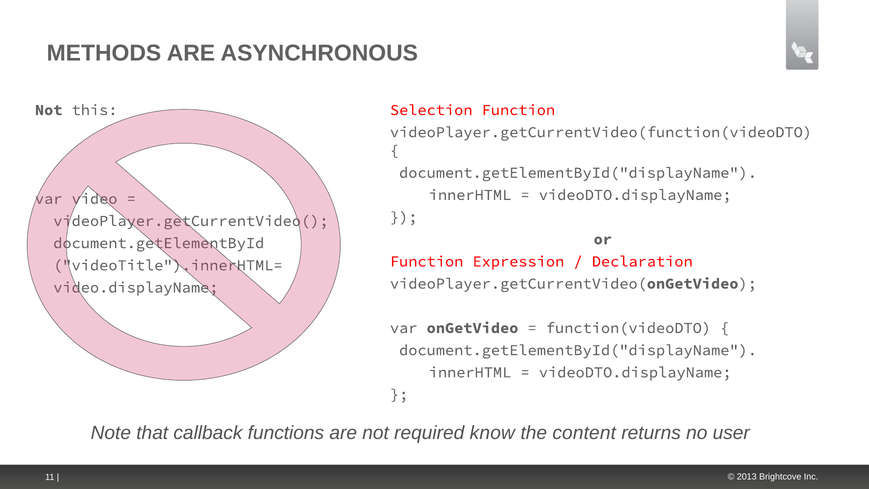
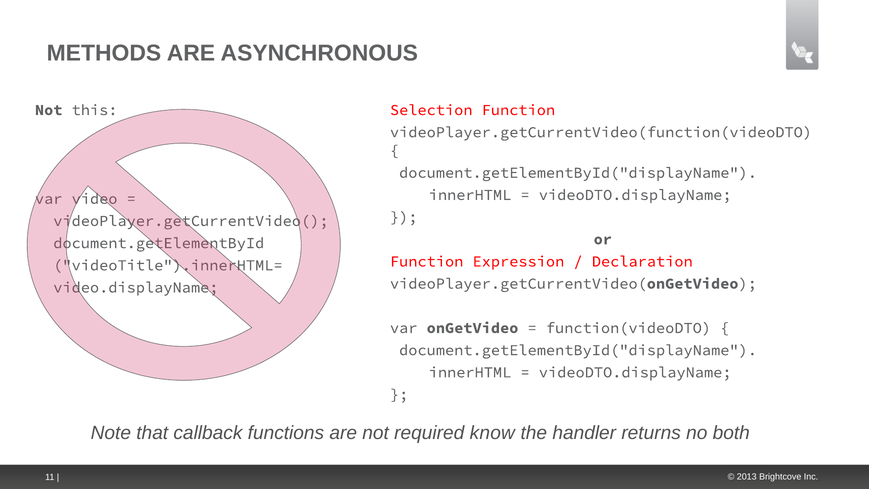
content: content -> handler (584, 433)
user: user -> both (731, 433)
